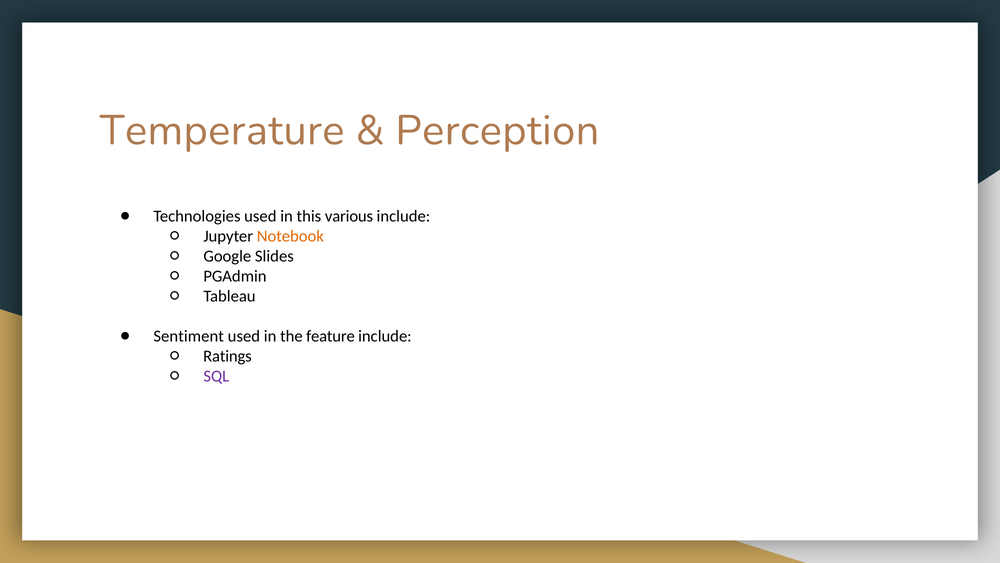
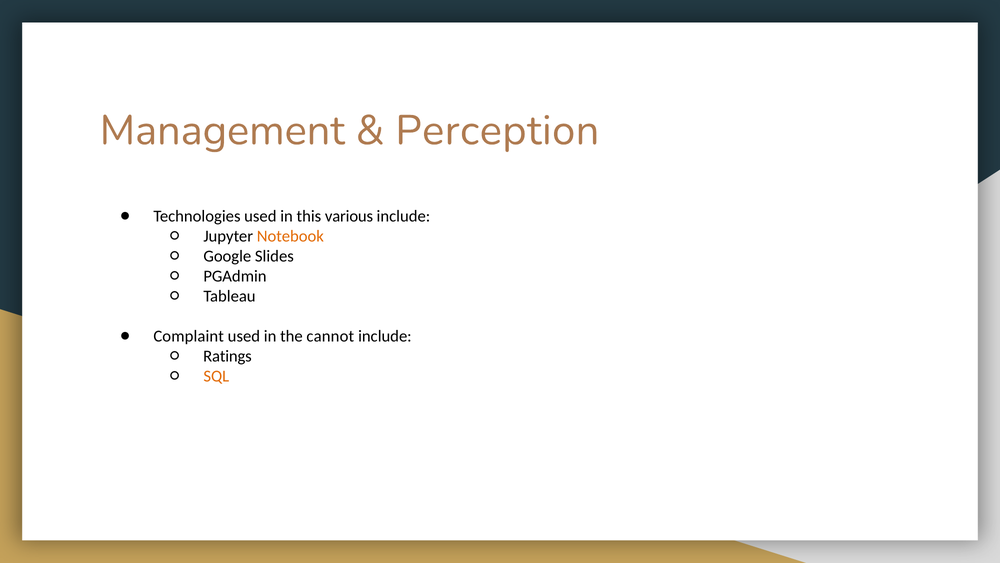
Temperature: Temperature -> Management (222, 130)
Sentiment: Sentiment -> Complaint (189, 336)
feature: feature -> cannot (330, 336)
SQL colour: purple -> orange (216, 376)
